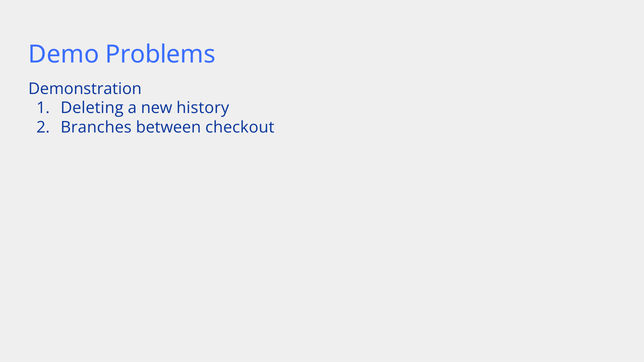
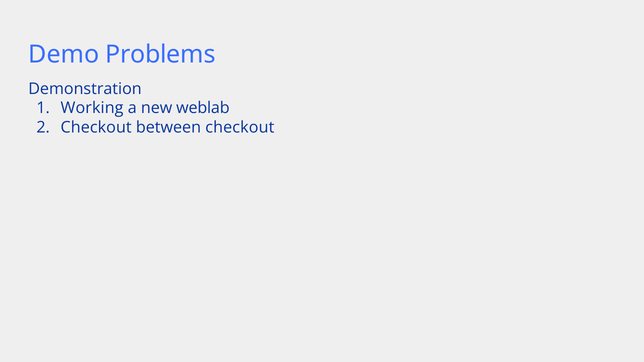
Deleting: Deleting -> Working (92, 108)
history: history -> weblab (203, 108)
Branches: Branches -> Checkout (96, 128)
